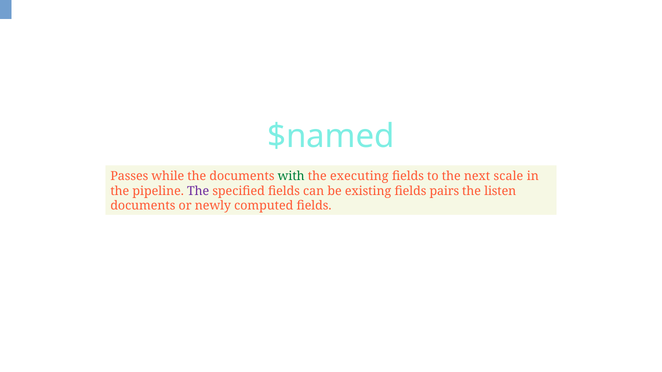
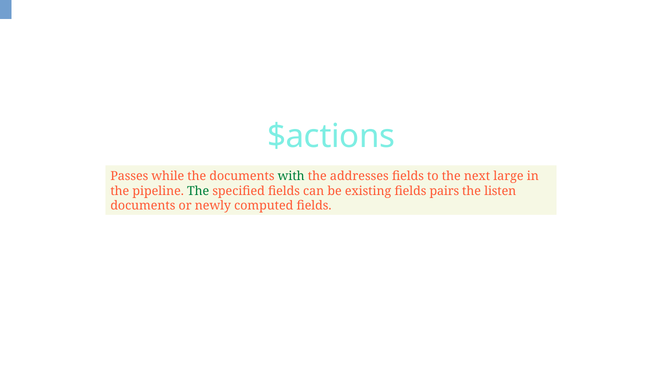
$named: $named -> $actions (331, 136)
executing: executing -> addresses (359, 176)
scale: scale -> large (508, 176)
The colour: purple -> green (198, 191)
